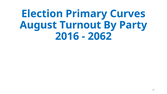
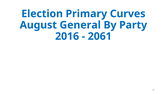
Turnout: Turnout -> General (80, 25)
2062: 2062 -> 2061 (100, 36)
